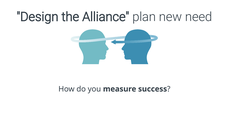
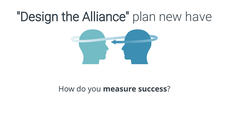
need: need -> have (199, 17)
